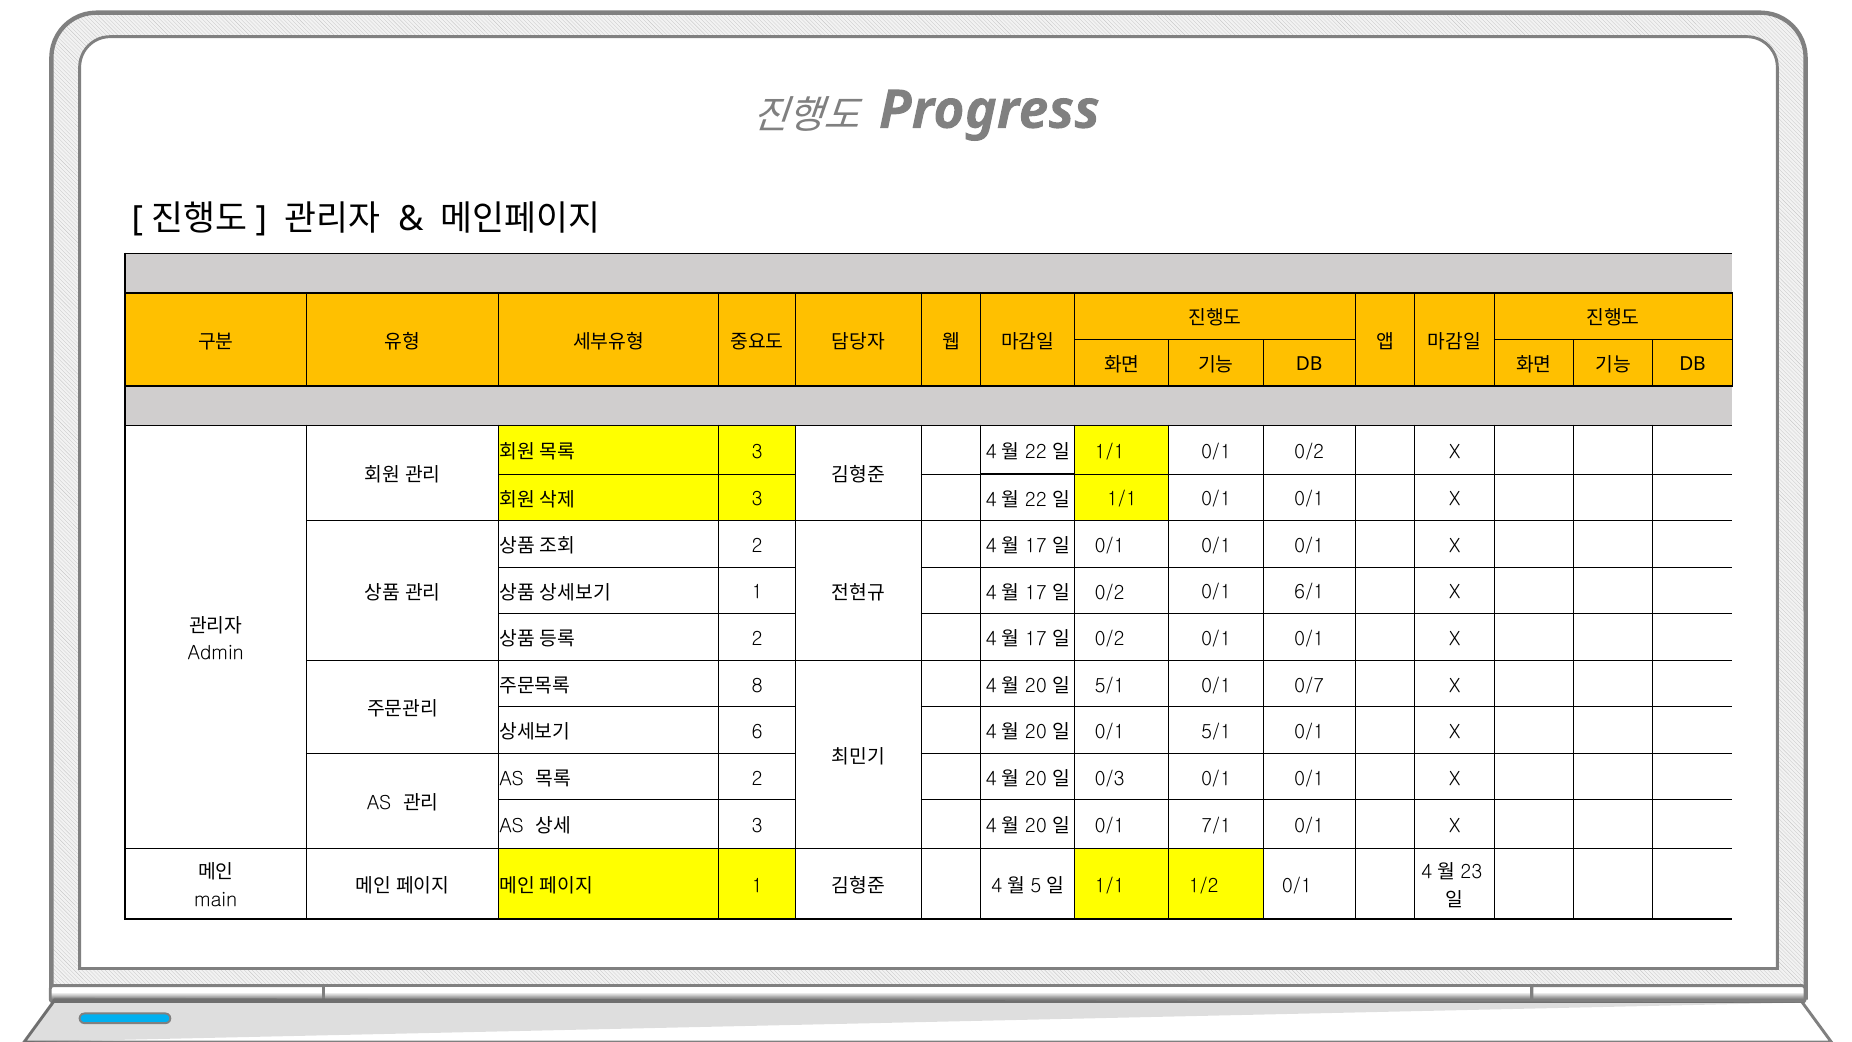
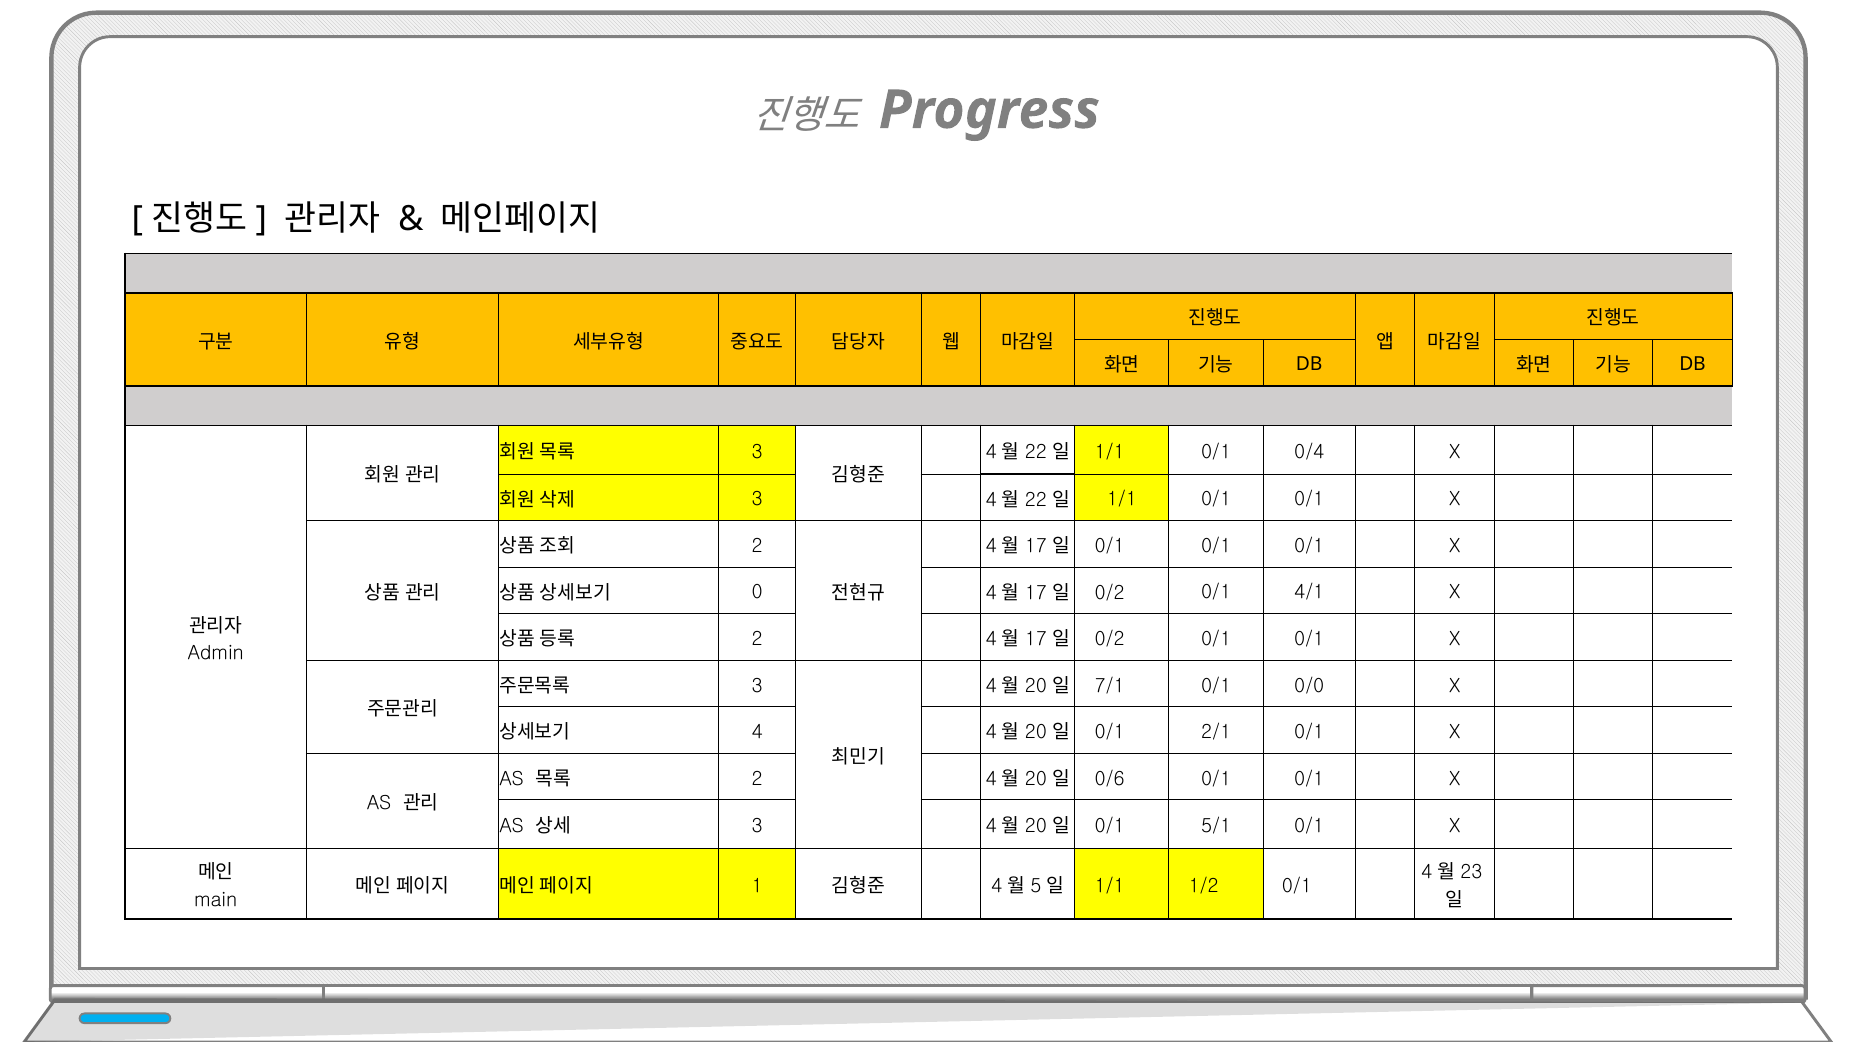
0/1 0/2: 0/2 -> 0/4 (1309, 452)
1: 1 -> 0 (757, 592)
6/1: 6/1 -> 4/1 (1309, 592)
5/1: 5/1 -> 7/1 (1110, 686)
0/7: 0/7 -> 0/0 (1309, 686)
8: 8 -> 3 (757, 686)
6: 6 -> 4 (757, 732)
0/1 5/1: 5/1 -> 2/1 (1216, 732)
0/3: 0/3 -> 0/6 (1110, 779)
7/1: 7/1 -> 5/1 (1216, 826)
